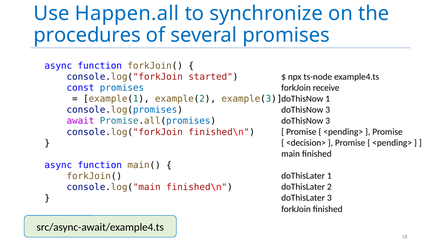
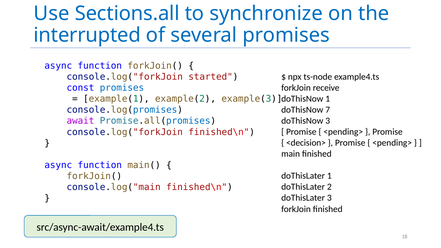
Happen.all: Happen.all -> Sections.all (127, 13)
procedures: procedures -> interrupted (87, 35)
3: 3 -> 7 (328, 110)
